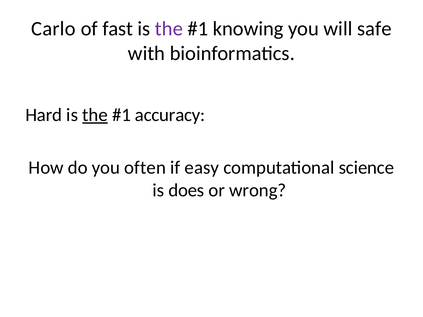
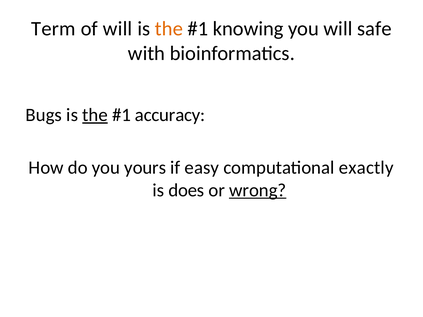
Carlo: Carlo -> Term (53, 29)
of fast: fast -> will (118, 29)
the colour: purple -> orange (169, 29)
Hard: Hard -> Bugs (44, 115)
often: often -> yours (145, 168)
science: science -> exactly (366, 168)
wrong underline: none -> present (258, 190)
